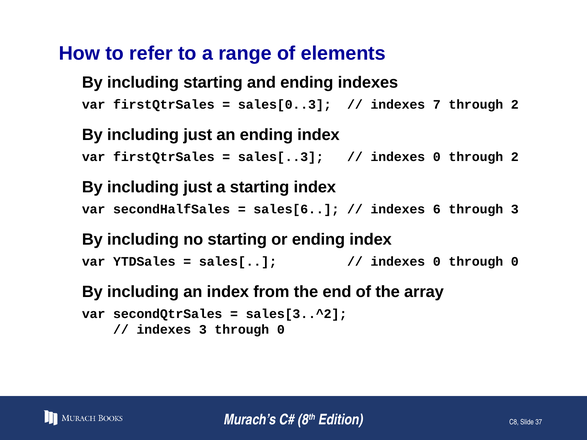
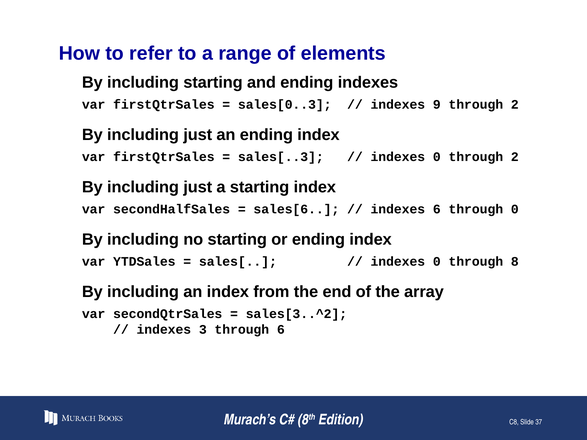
7: 7 -> 9 (437, 105)
through 3: 3 -> 0 (515, 209)
0 through 0: 0 -> 8 (515, 262)
3 through 0: 0 -> 6 (281, 330)
